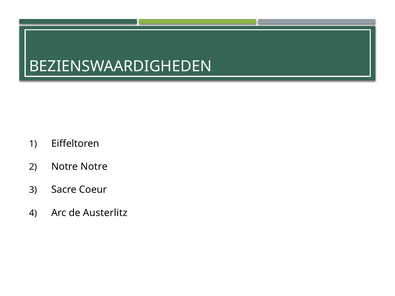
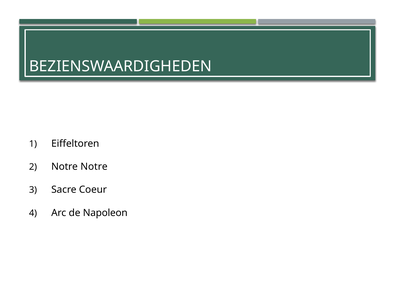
Austerlitz: Austerlitz -> Napoleon (105, 213)
